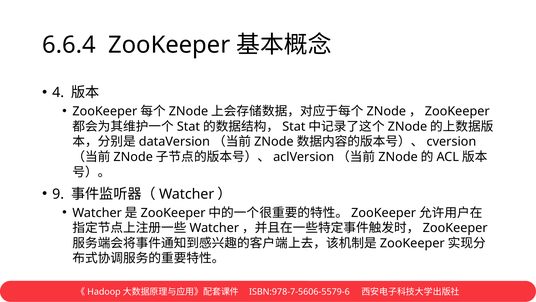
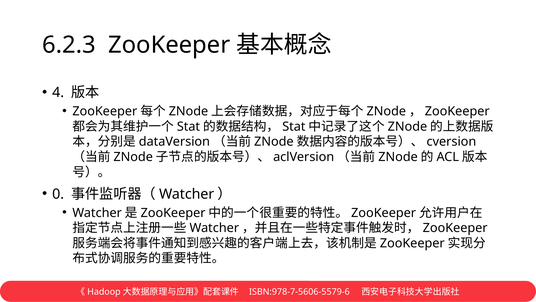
6.6.4: 6.6.4 -> 6.2.3 (69, 45)
9: 9 -> 0 (58, 194)
